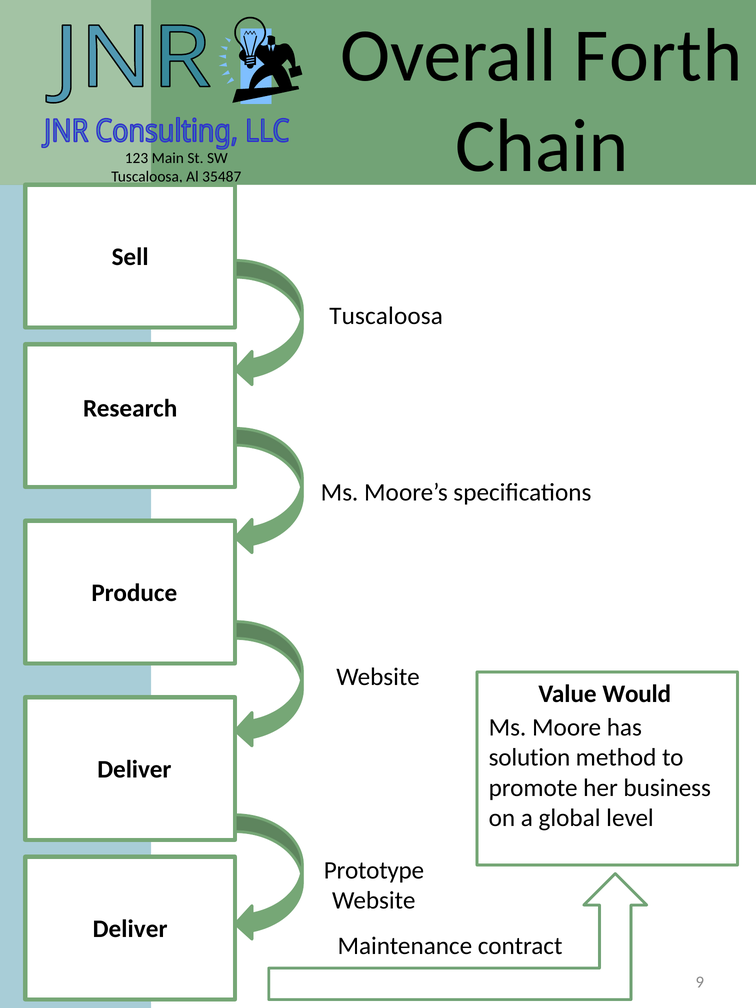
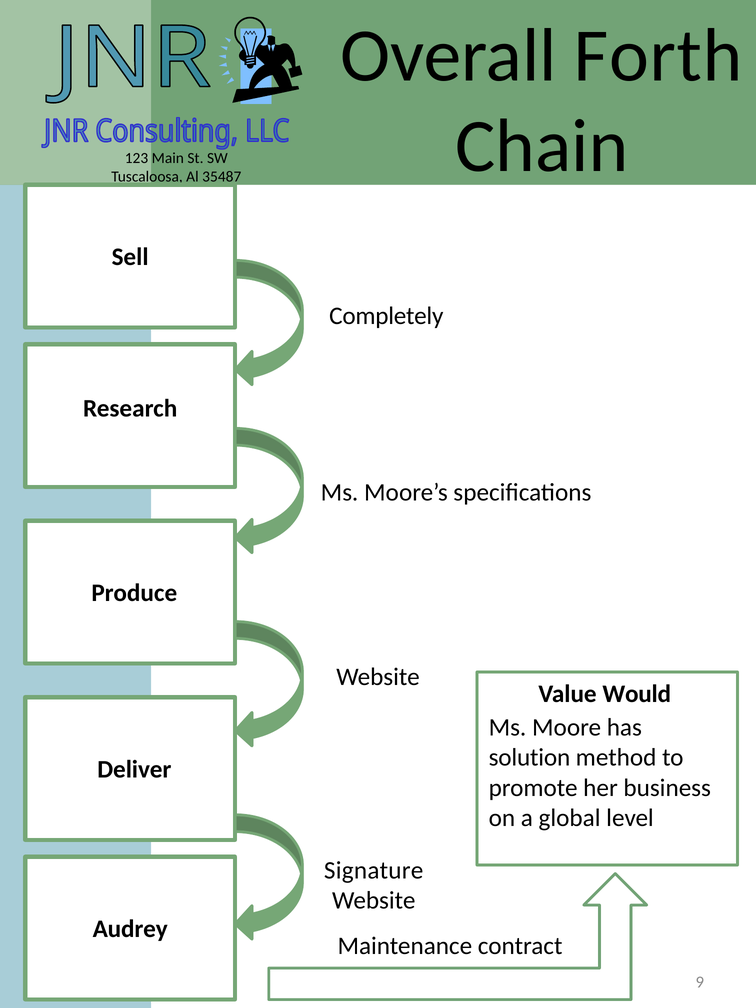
Tuscaloosa: Tuscaloosa -> Completely (386, 316)
Prototype: Prototype -> Signature (374, 870)
Deliver: Deliver -> Audrey (130, 929)
